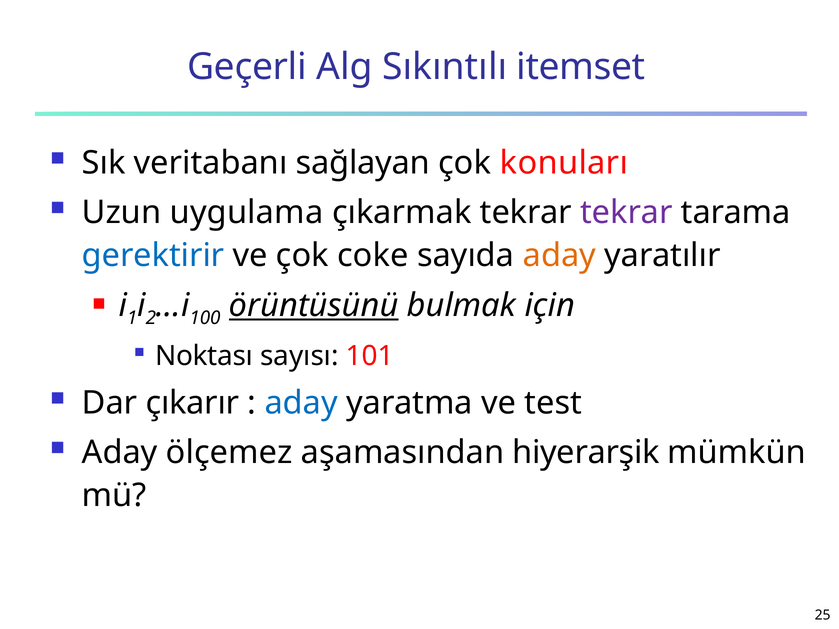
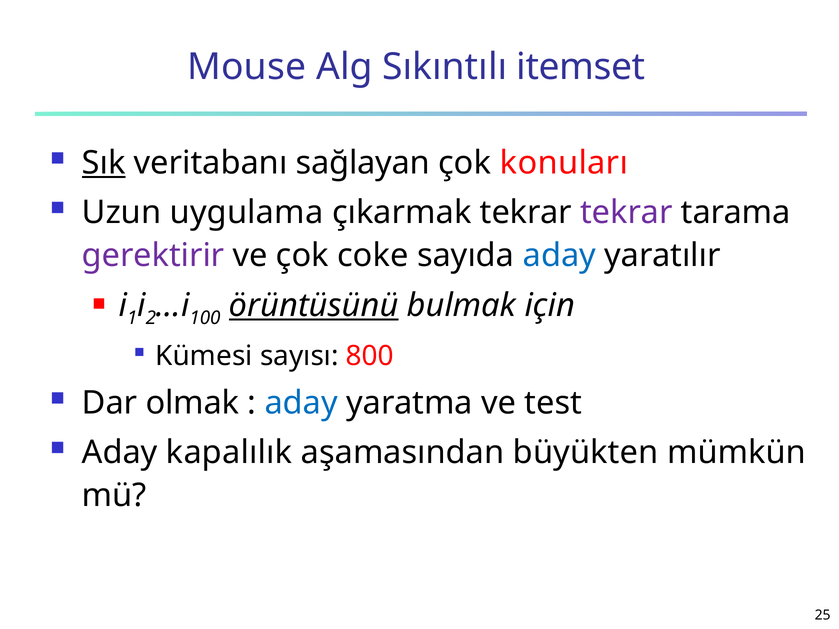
Geçerli: Geçerli -> Mouse (247, 67)
Sık underline: none -> present (104, 163)
gerektirir colour: blue -> purple (153, 255)
aday colour: orange -> blue (559, 255)
Noktası: Noktası -> Kümesi (204, 356)
101: 101 -> 800 (370, 356)
çıkarır: çıkarır -> olmak (192, 403)
ölçemez: ölçemez -> kapalılık (229, 453)
hiyerarşik: hiyerarşik -> büyükten (586, 453)
